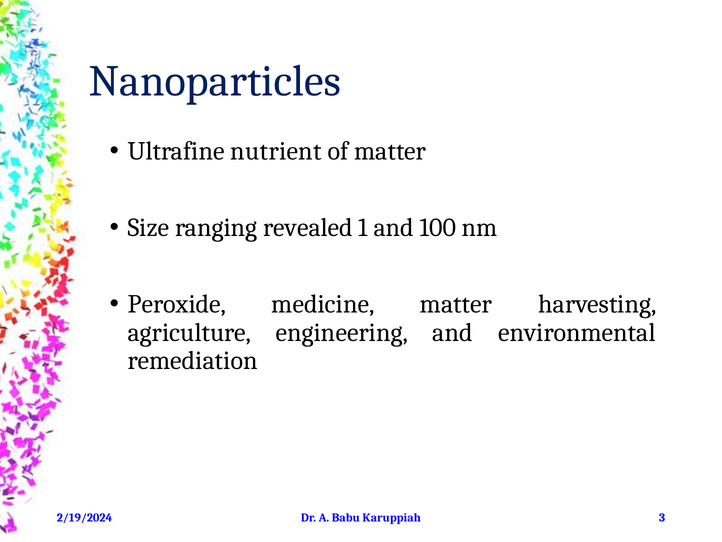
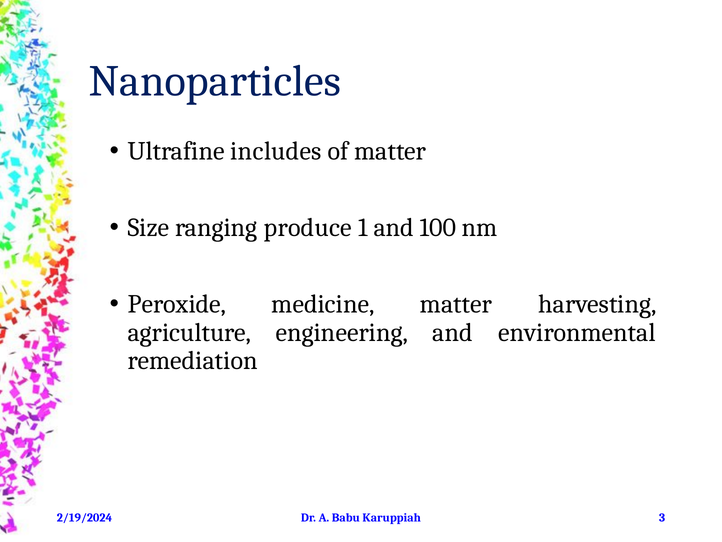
nutrient: nutrient -> includes (276, 151)
revealed: revealed -> produce (308, 228)
